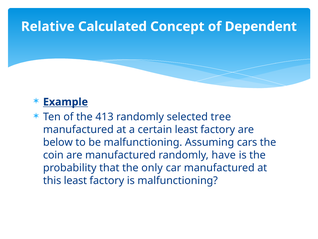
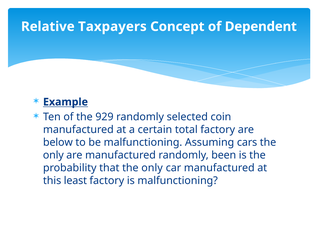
Calculated: Calculated -> Taxpayers (112, 27)
413: 413 -> 929 (104, 117)
tree: tree -> coin (221, 117)
certain least: least -> total (186, 129)
coin: coin -> only (53, 155)
have: have -> been (224, 155)
